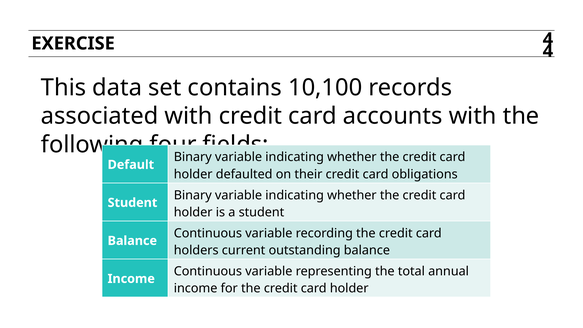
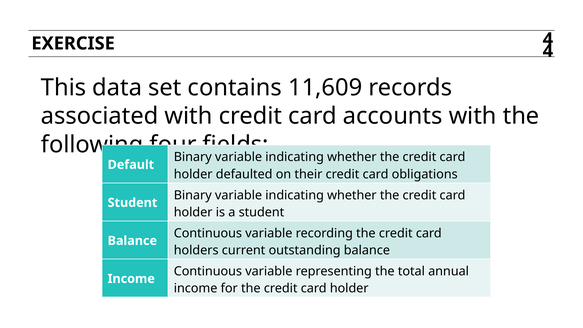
10,100: 10,100 -> 11,609 (325, 87)
